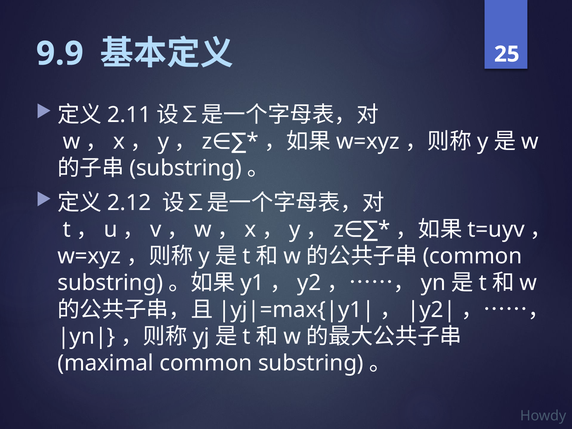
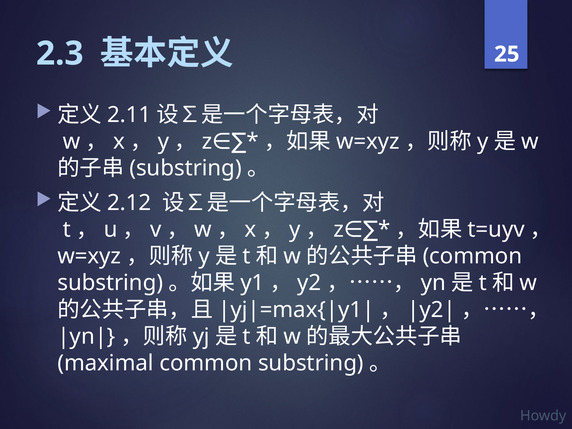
9.9: 9.9 -> 2.3 (60, 54)
